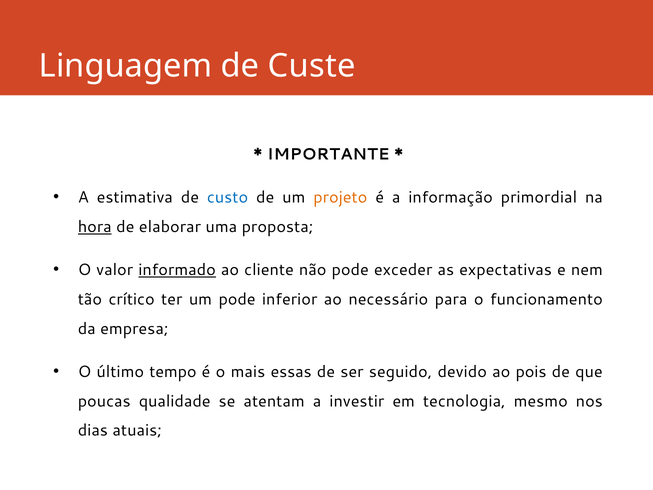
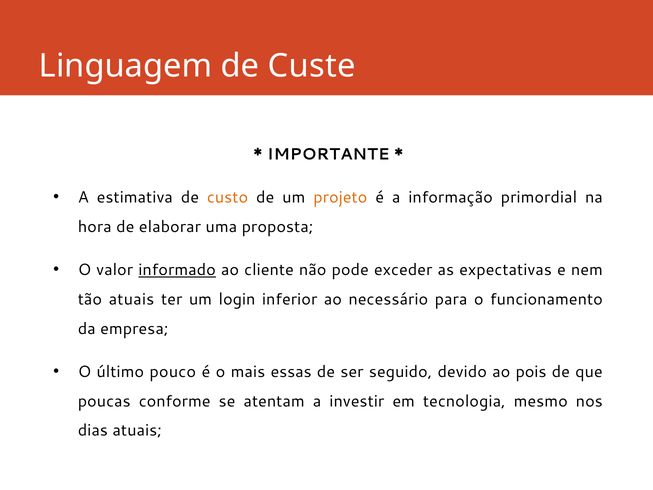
custo colour: blue -> orange (228, 197)
hora underline: present -> none (95, 227)
tão crítico: crítico -> atuais (131, 299)
um pode: pode -> login (237, 299)
tempo: tempo -> pouco (173, 372)
qualidade: qualidade -> conforme (175, 401)
